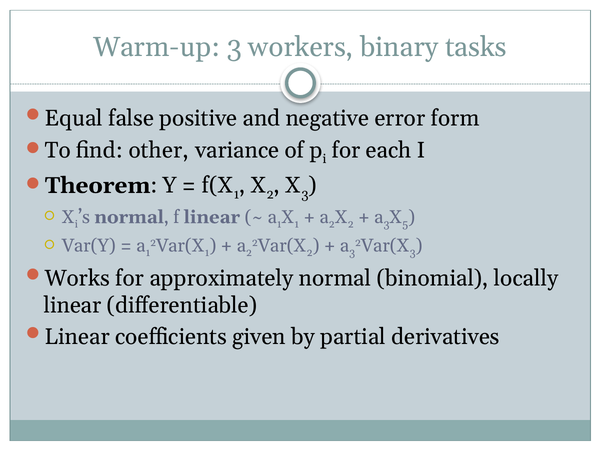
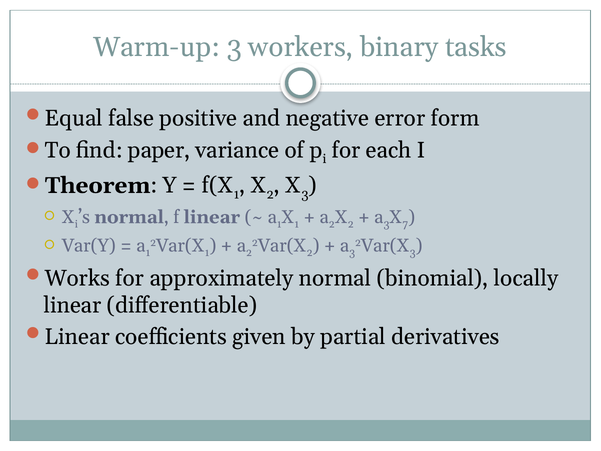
other: other -> paper (159, 150)
5: 5 -> 7 (405, 224)
